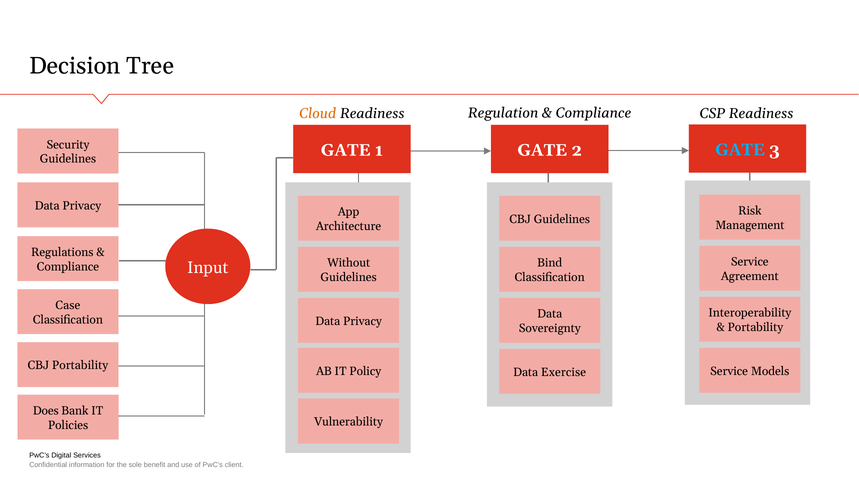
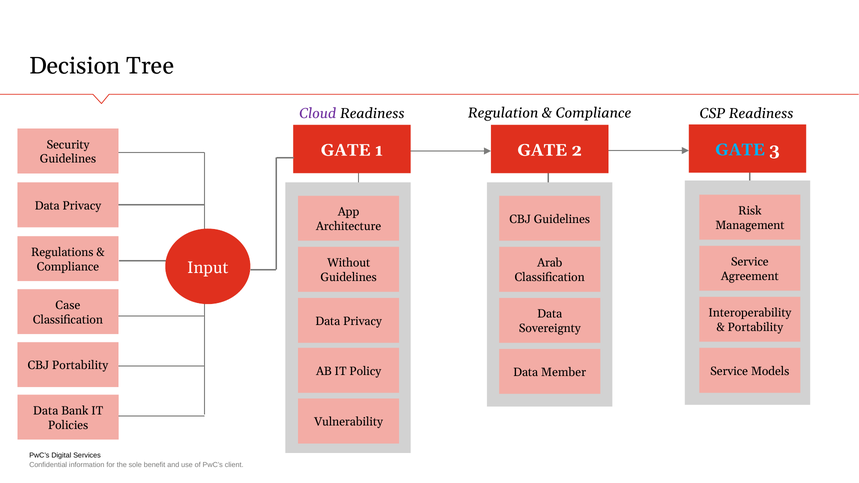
Cloud colour: orange -> purple (318, 113)
Bind: Bind -> Arab (550, 263)
Exercise: Exercise -> Member (564, 372)
Does: Does -> Data (46, 411)
